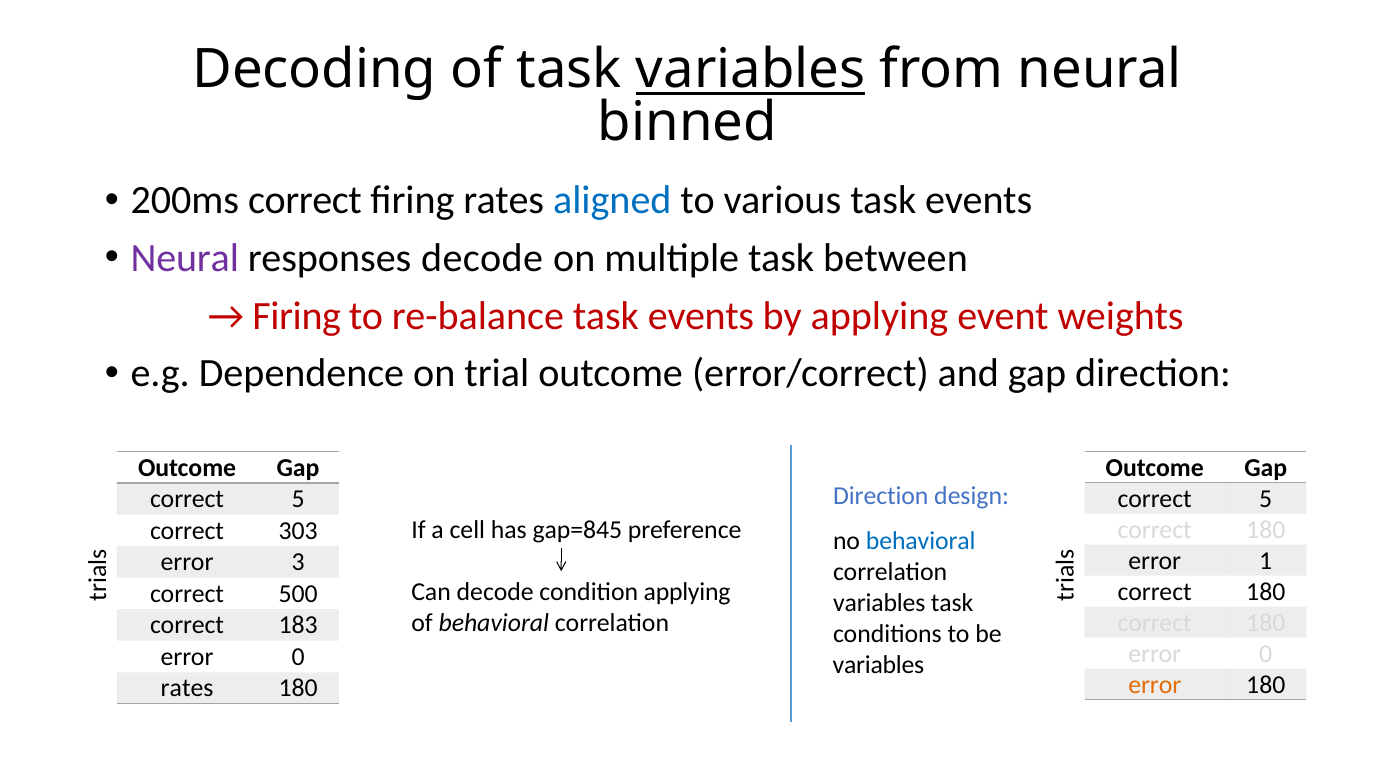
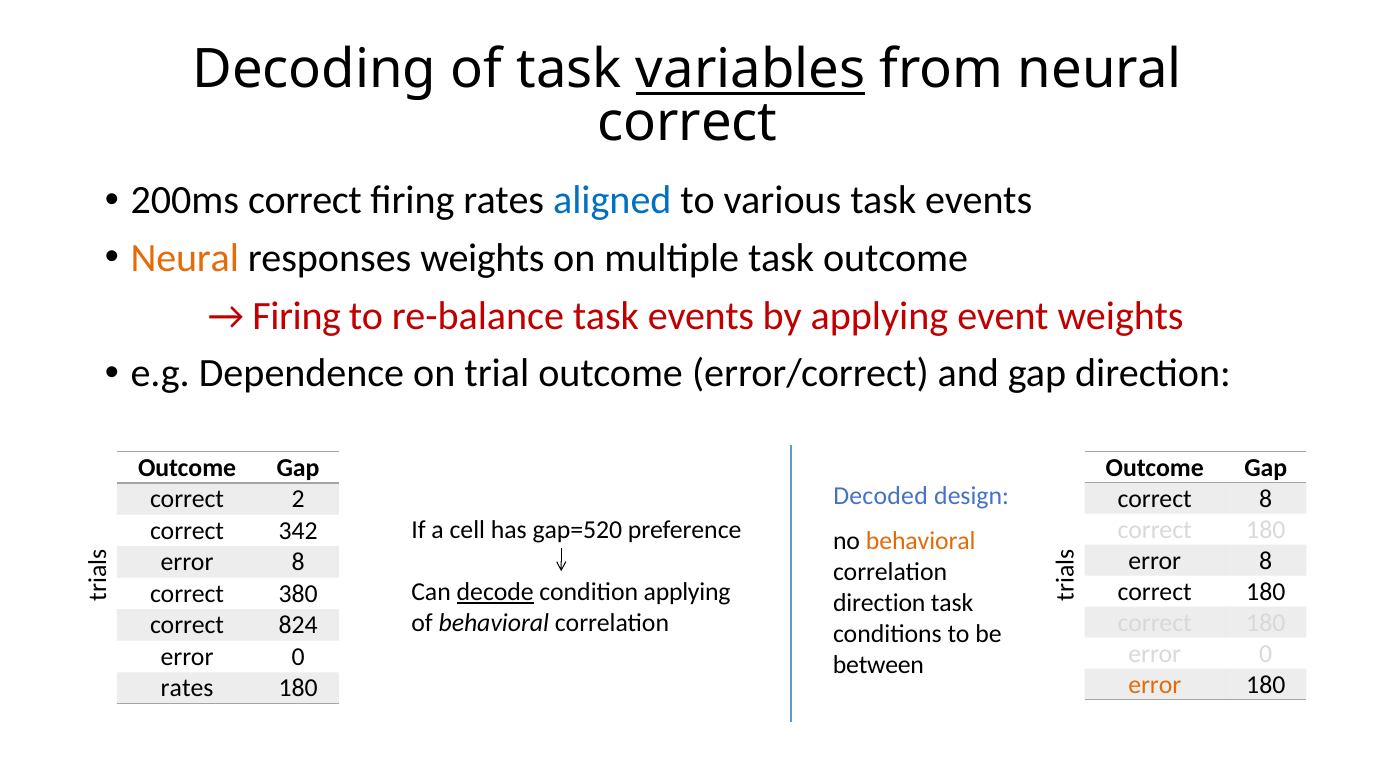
binned: binned -> correct (687, 123)
Neural colour: purple -> orange (185, 258)
responses decode: decode -> weights (482, 258)
task between: between -> outcome (896, 258)
Direction: Direction -> Decoded (881, 495)
5: 5 -> 8 (1266, 498)
5: 5 -> 2 (298, 499)
gap=845: gap=845 -> gap=520 (577, 530)
303: 303 -> 342 (298, 530)
behavioral colour: blue -> orange (921, 541)
1: 1 -> 8 (1266, 560)
3: 3 -> 8 (298, 562)
decode underline: none -> present (495, 591)
500: 500 -> 380 (298, 593)
variables: variables -> direction (879, 602)
183: 183 -> 824 (298, 625)
variables: variables -> between (878, 664)
